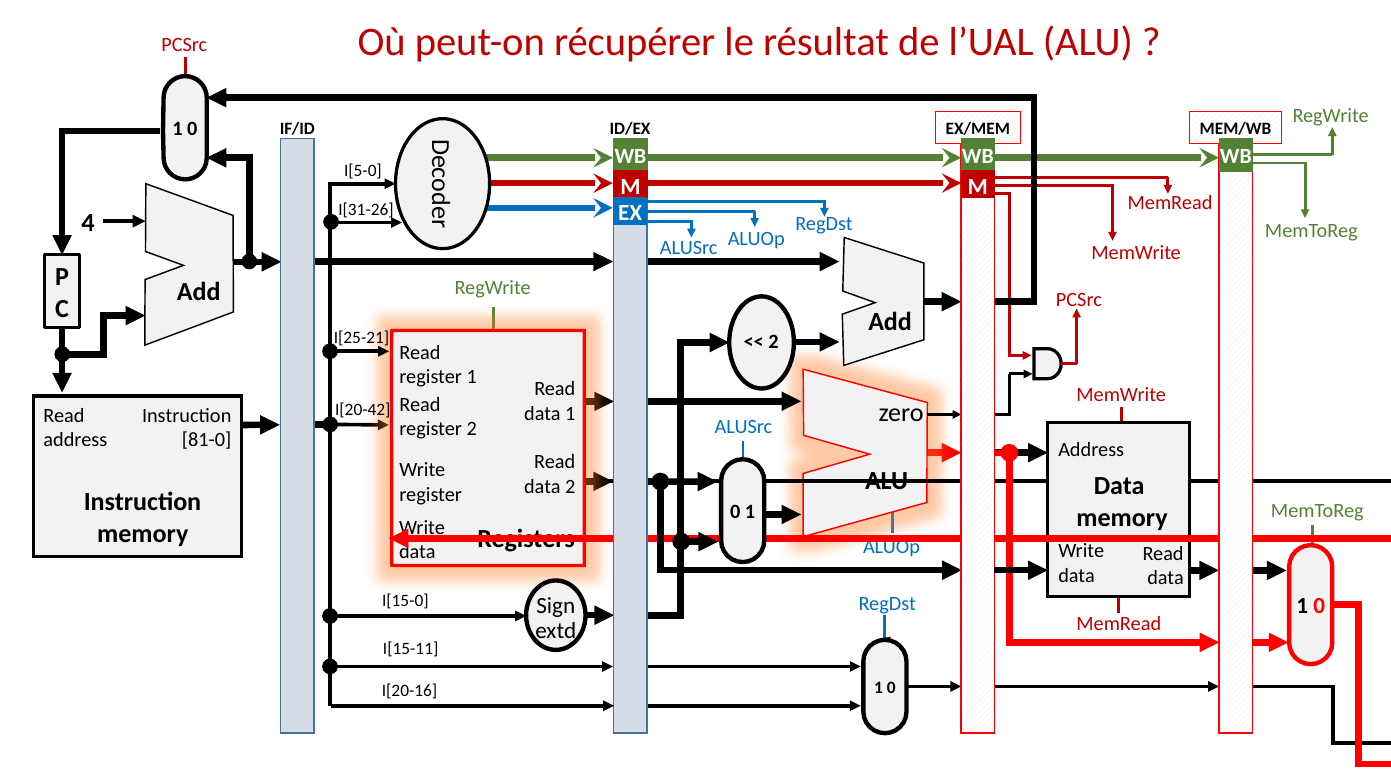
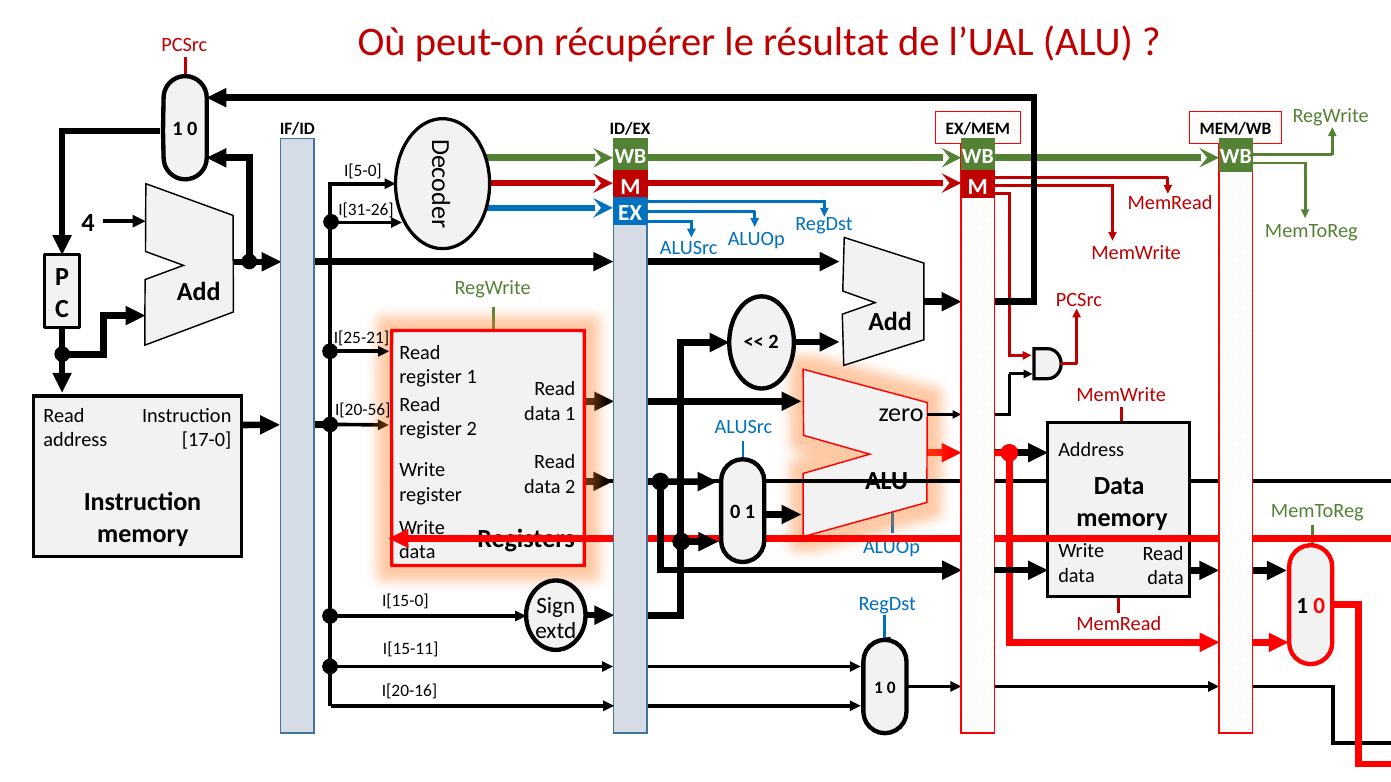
I[20-42: I[20-42 -> I[20-56 (363, 410)
81-0: 81-0 -> 17-0 (207, 440)
